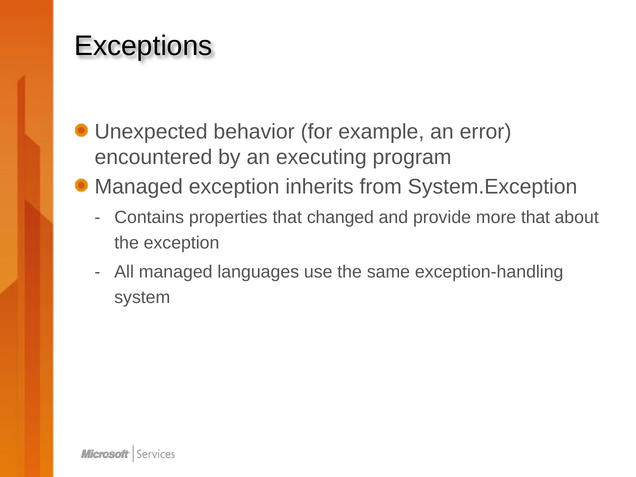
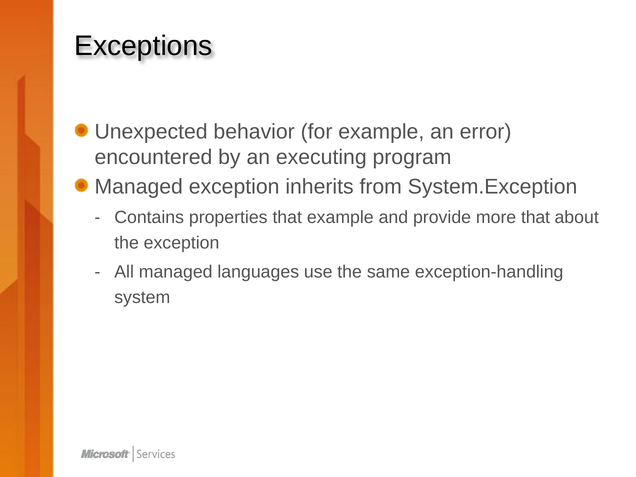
that changed: changed -> example (340, 218)
